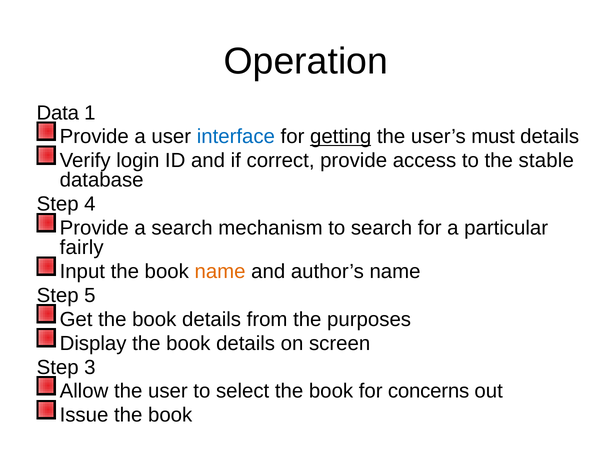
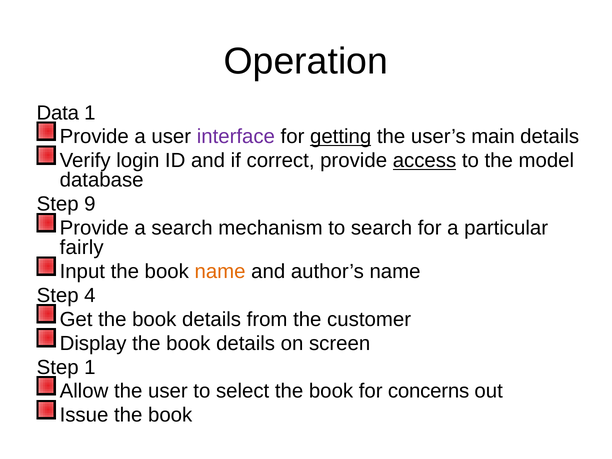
interface colour: blue -> purple (236, 137)
must: must -> main (493, 137)
access underline: none -> present (425, 161)
stable: stable -> model (546, 161)
4: 4 -> 9 (90, 204)
5: 5 -> 4 (90, 296)
purposes: purposes -> customer (369, 319)
Step 3: 3 -> 1 (90, 367)
